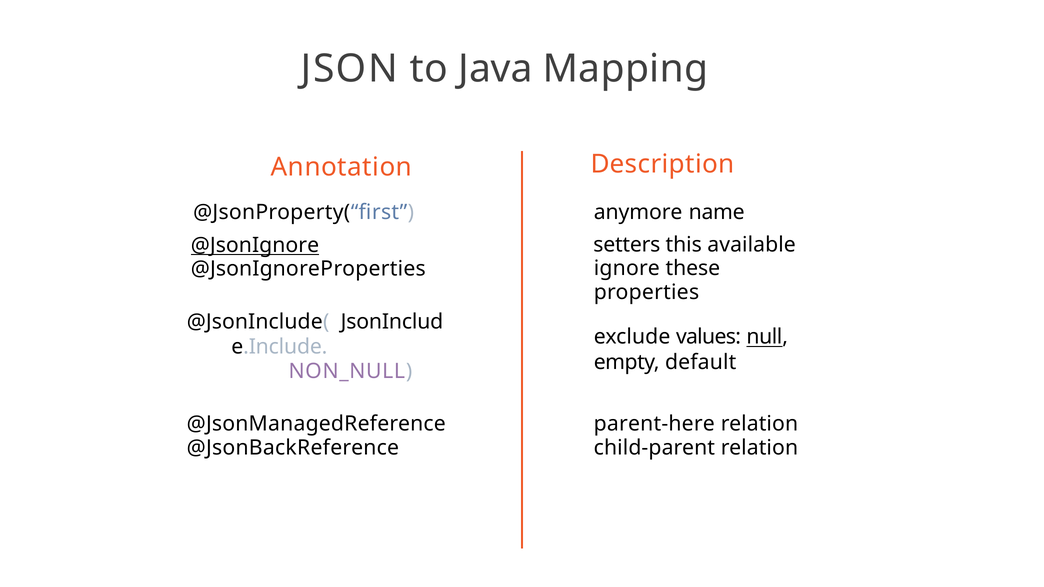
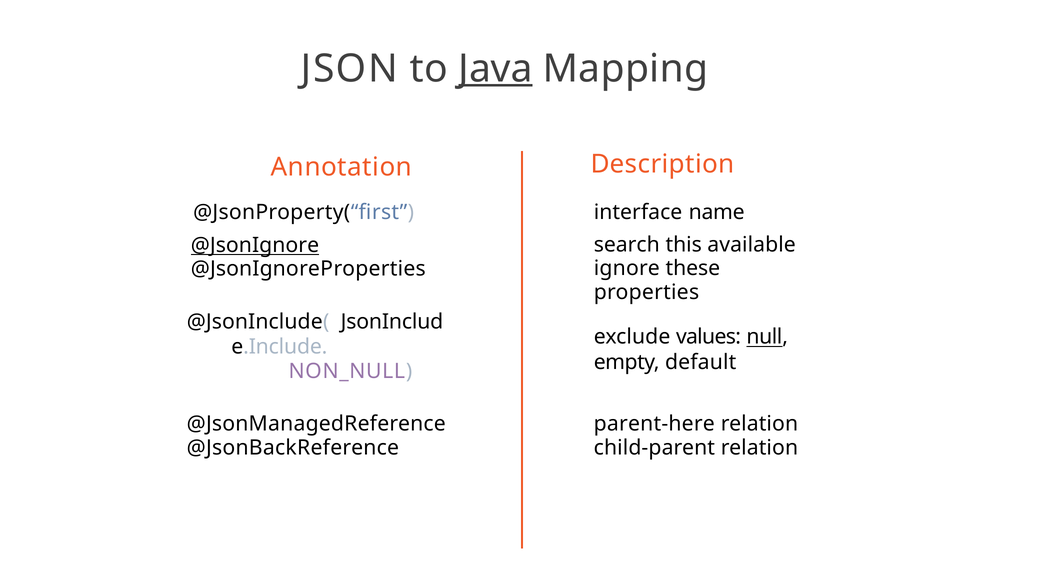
Java underline: none -> present (495, 69)
anymore: anymore -> interface (638, 212)
setters: setters -> search (627, 245)
